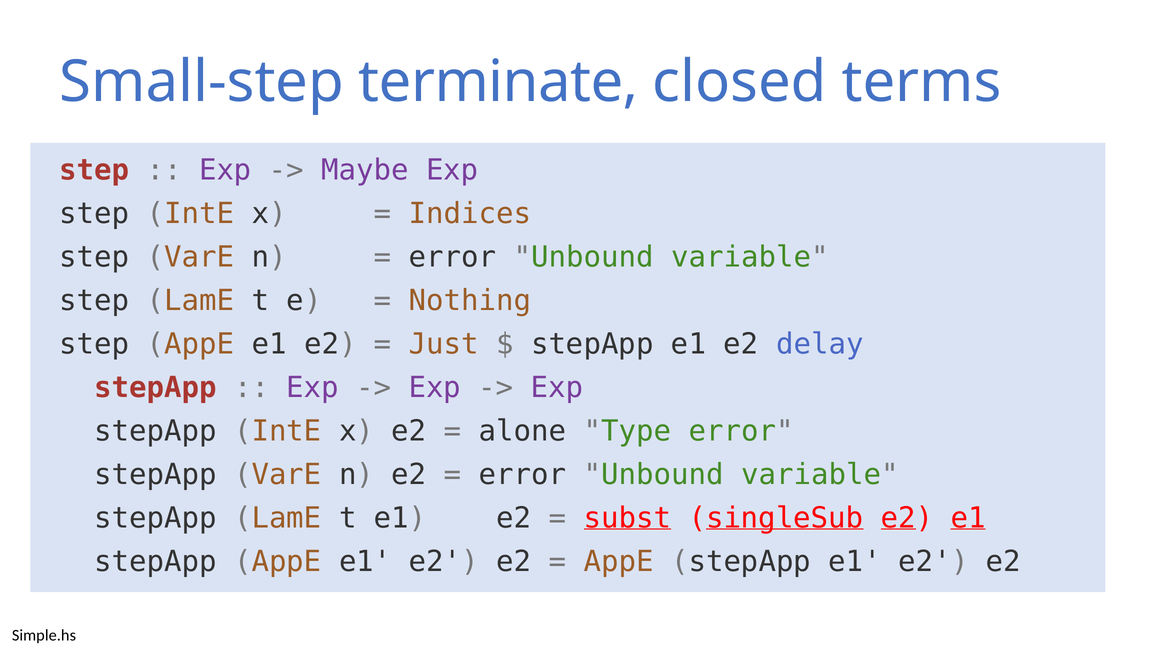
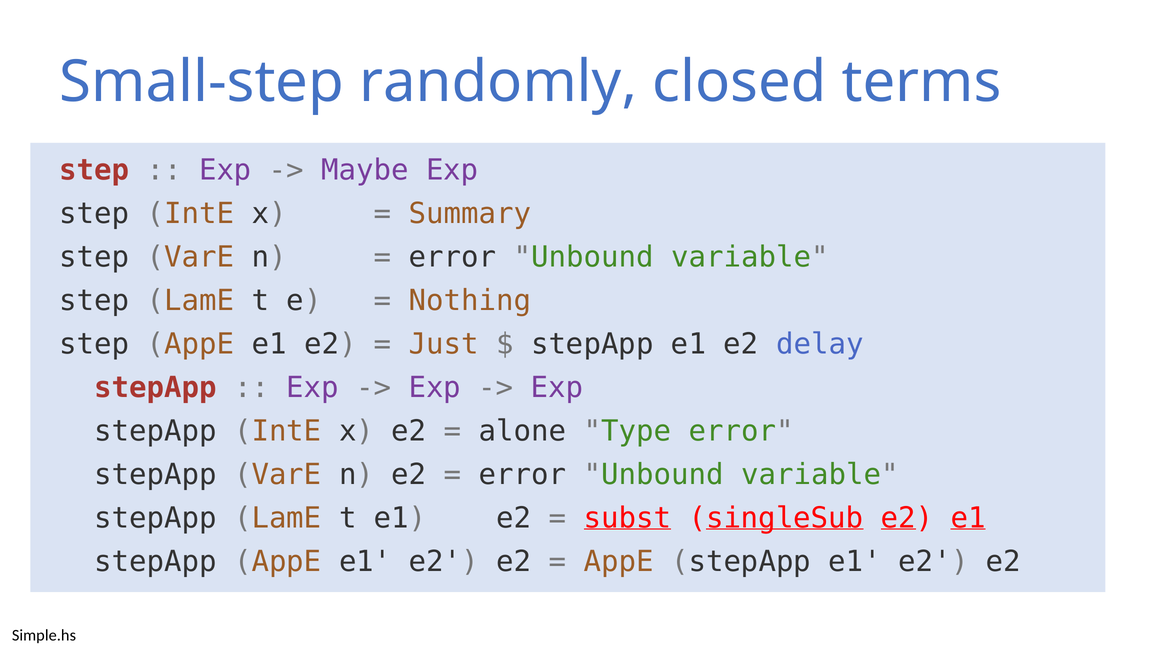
terminate: terminate -> randomly (498, 82)
Indices: Indices -> Summary (470, 214)
